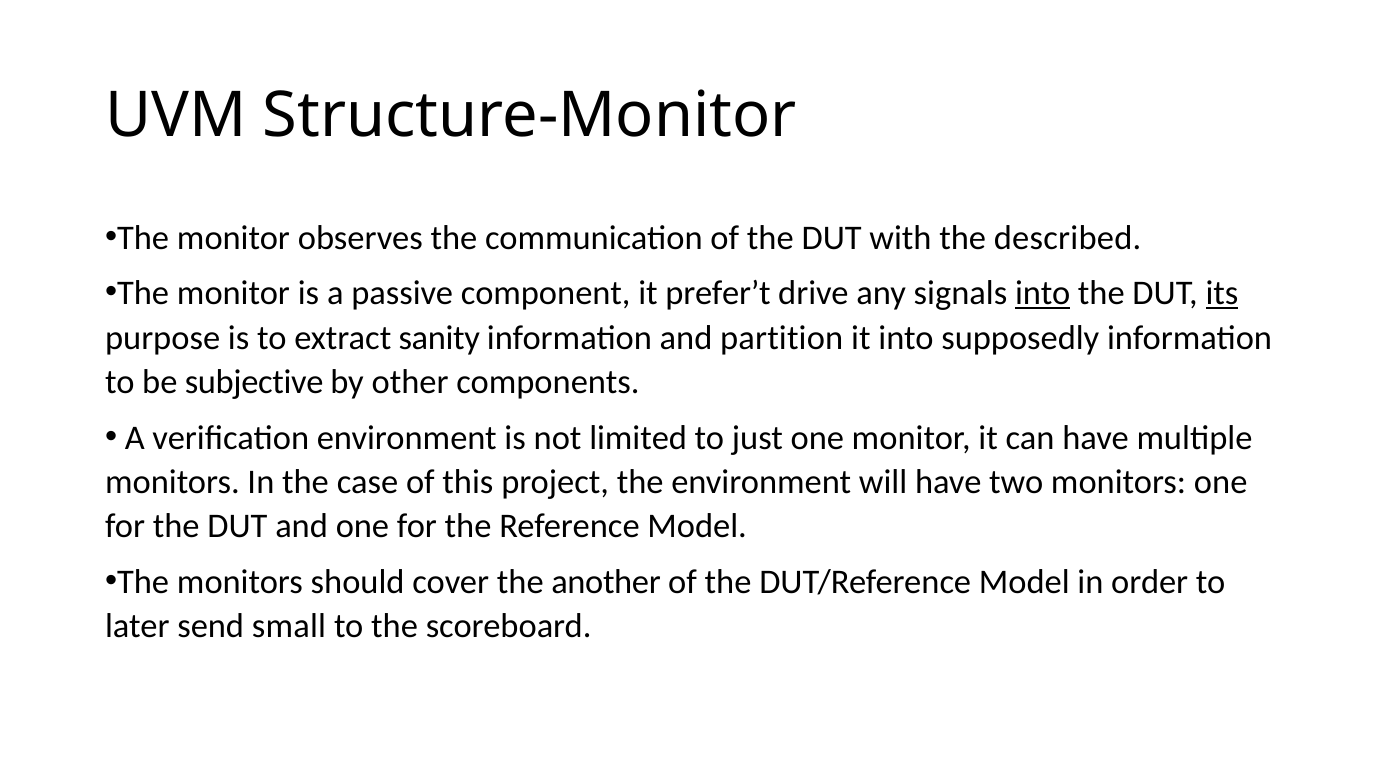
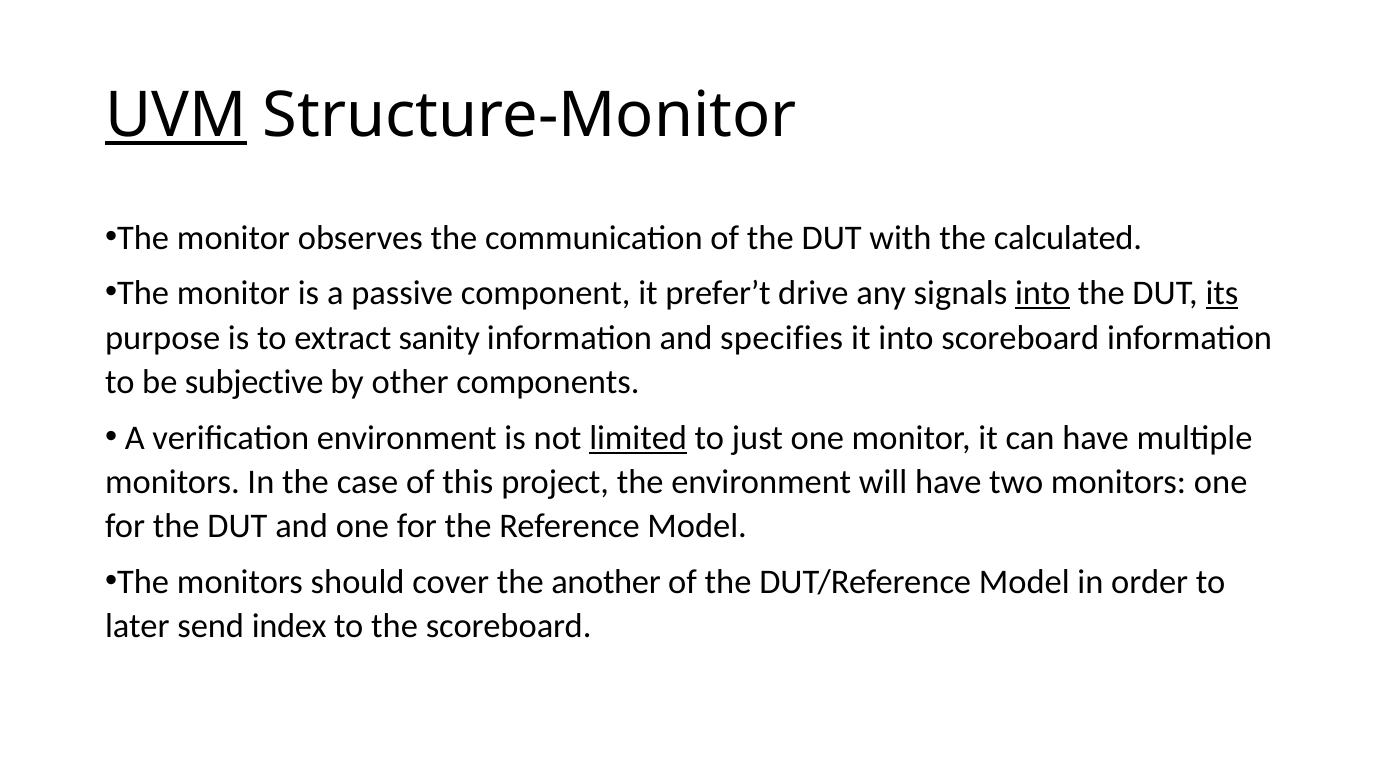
UVM underline: none -> present (176, 116)
described: described -> calculated (1068, 238)
partition: partition -> specifies (782, 338)
into supposedly: supposedly -> scoreboard (1020, 338)
limited underline: none -> present (638, 438)
small: small -> index (289, 626)
